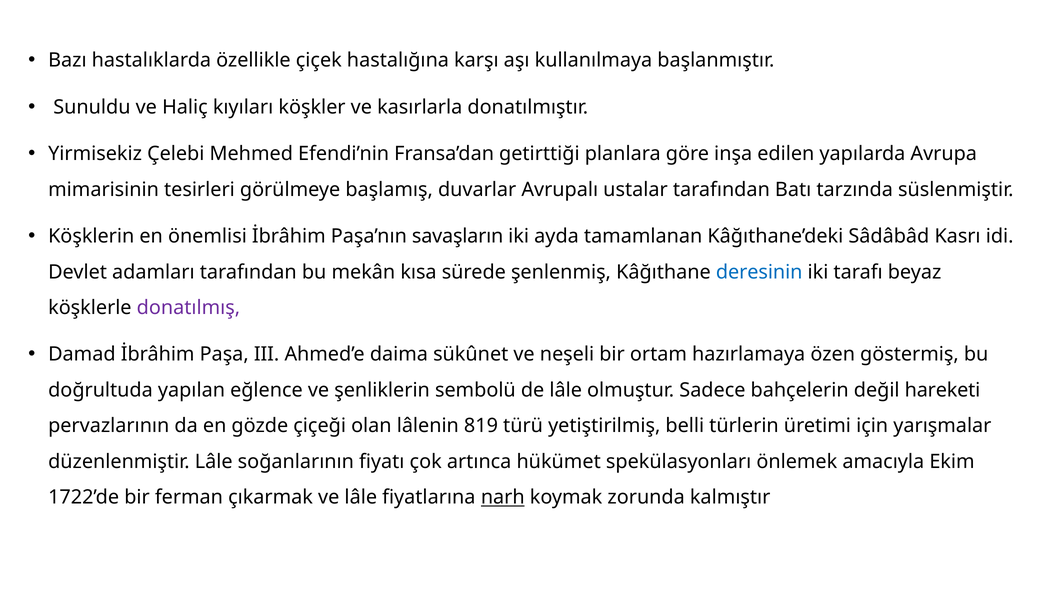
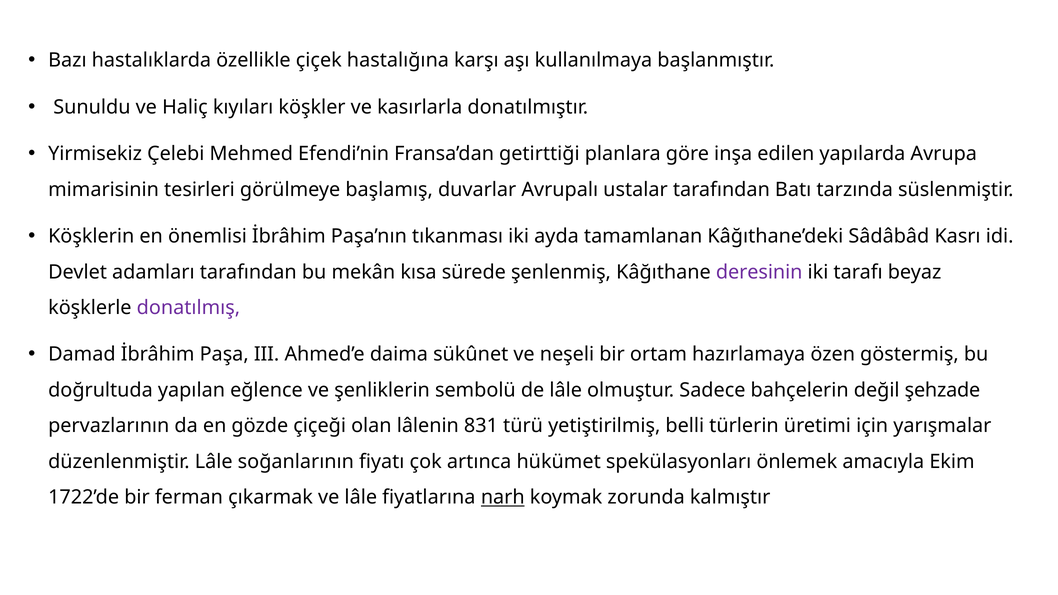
savaşların: savaşların -> tıkanması (458, 236)
deresinin colour: blue -> purple (759, 272)
hareketi: hareketi -> şehzade (942, 390)
819: 819 -> 831 (481, 426)
